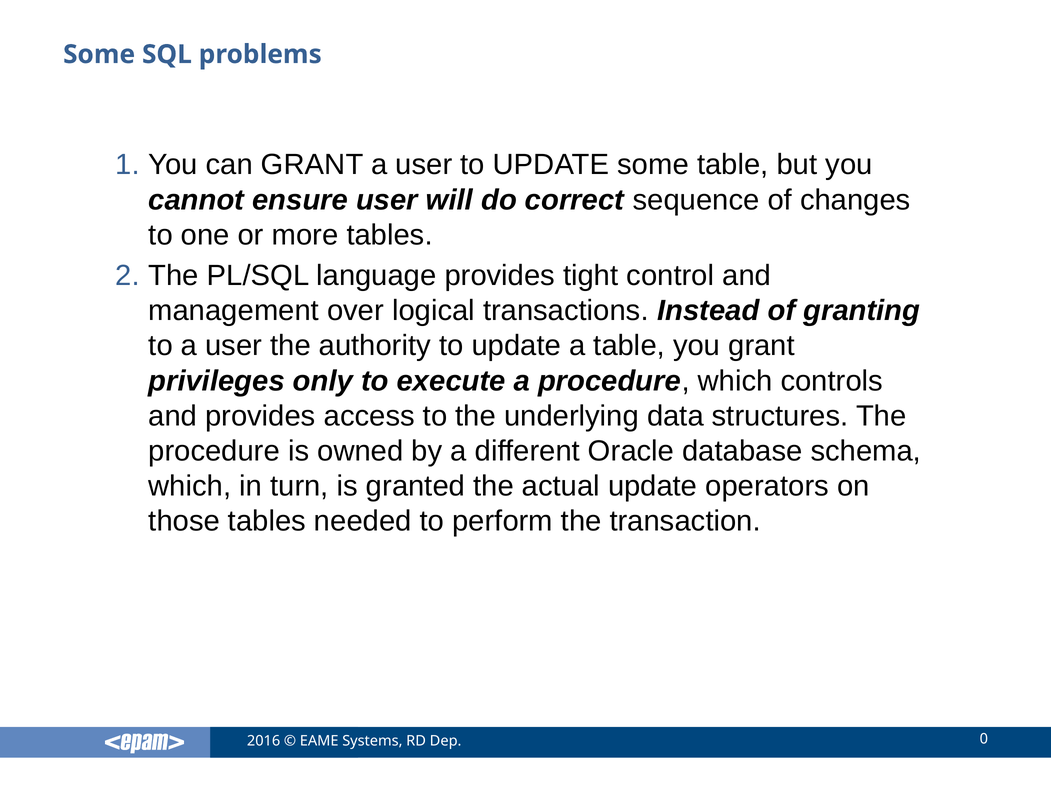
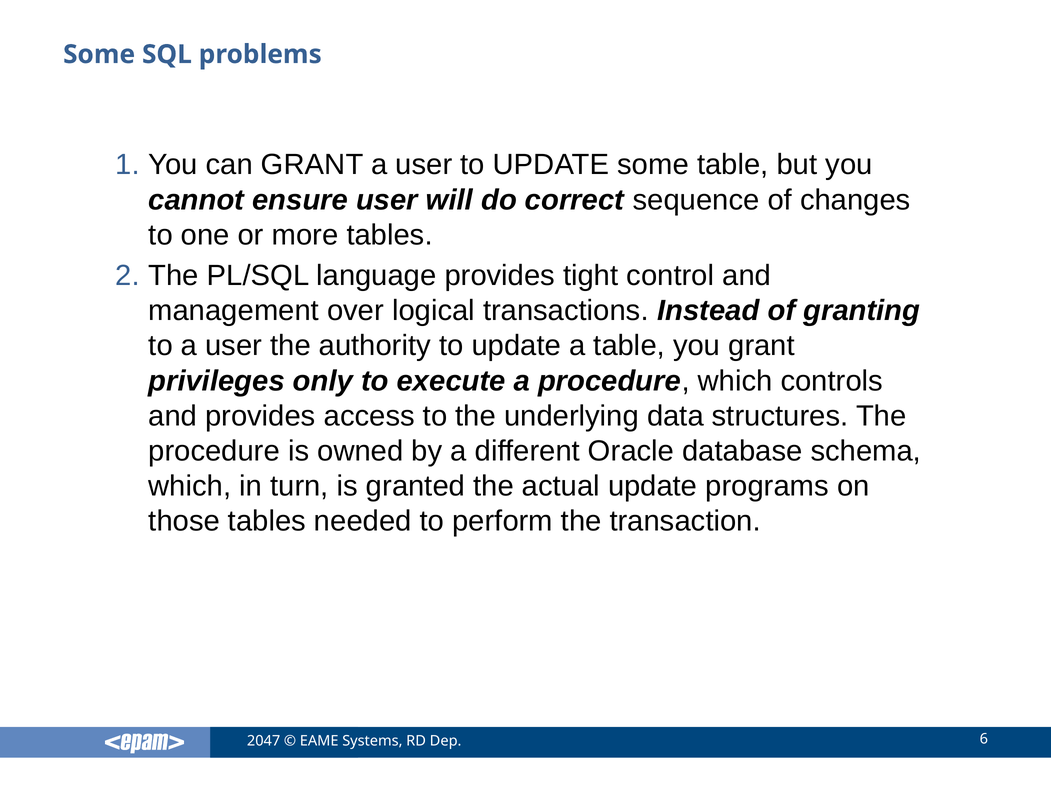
operators: operators -> programs (767, 486)
2016: 2016 -> 2047 (264, 741)
0: 0 -> 6 (984, 739)
